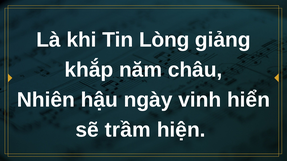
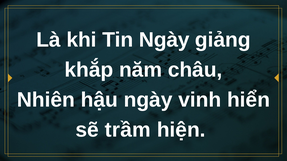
Tin Lòng: Lòng -> Ngày (164, 40)
